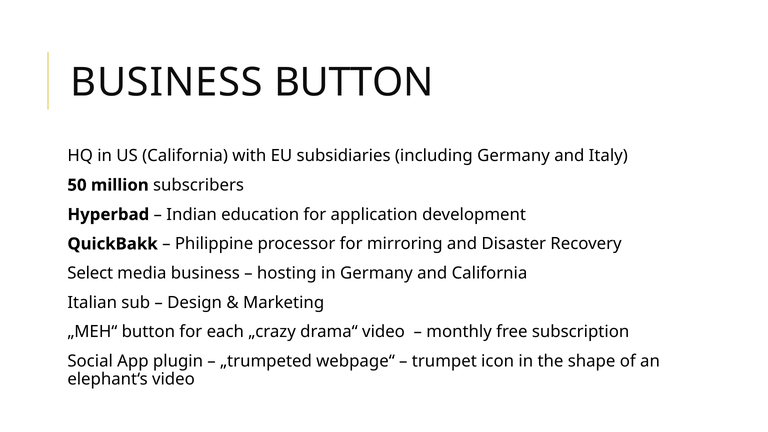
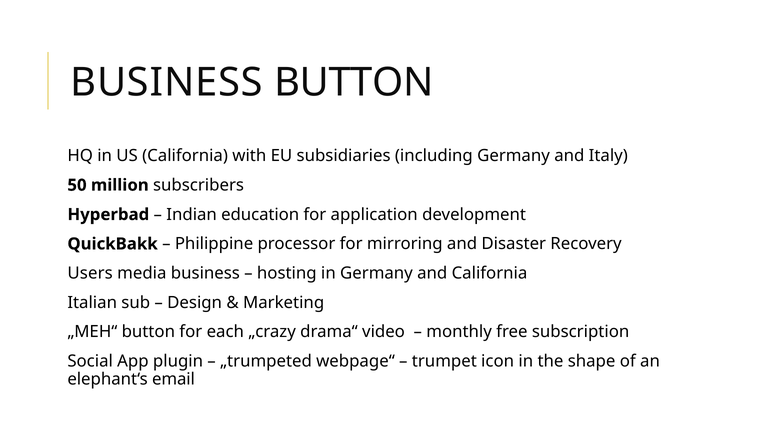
Select: Select -> Users (90, 273)
elephant‘s video: video -> email (173, 379)
